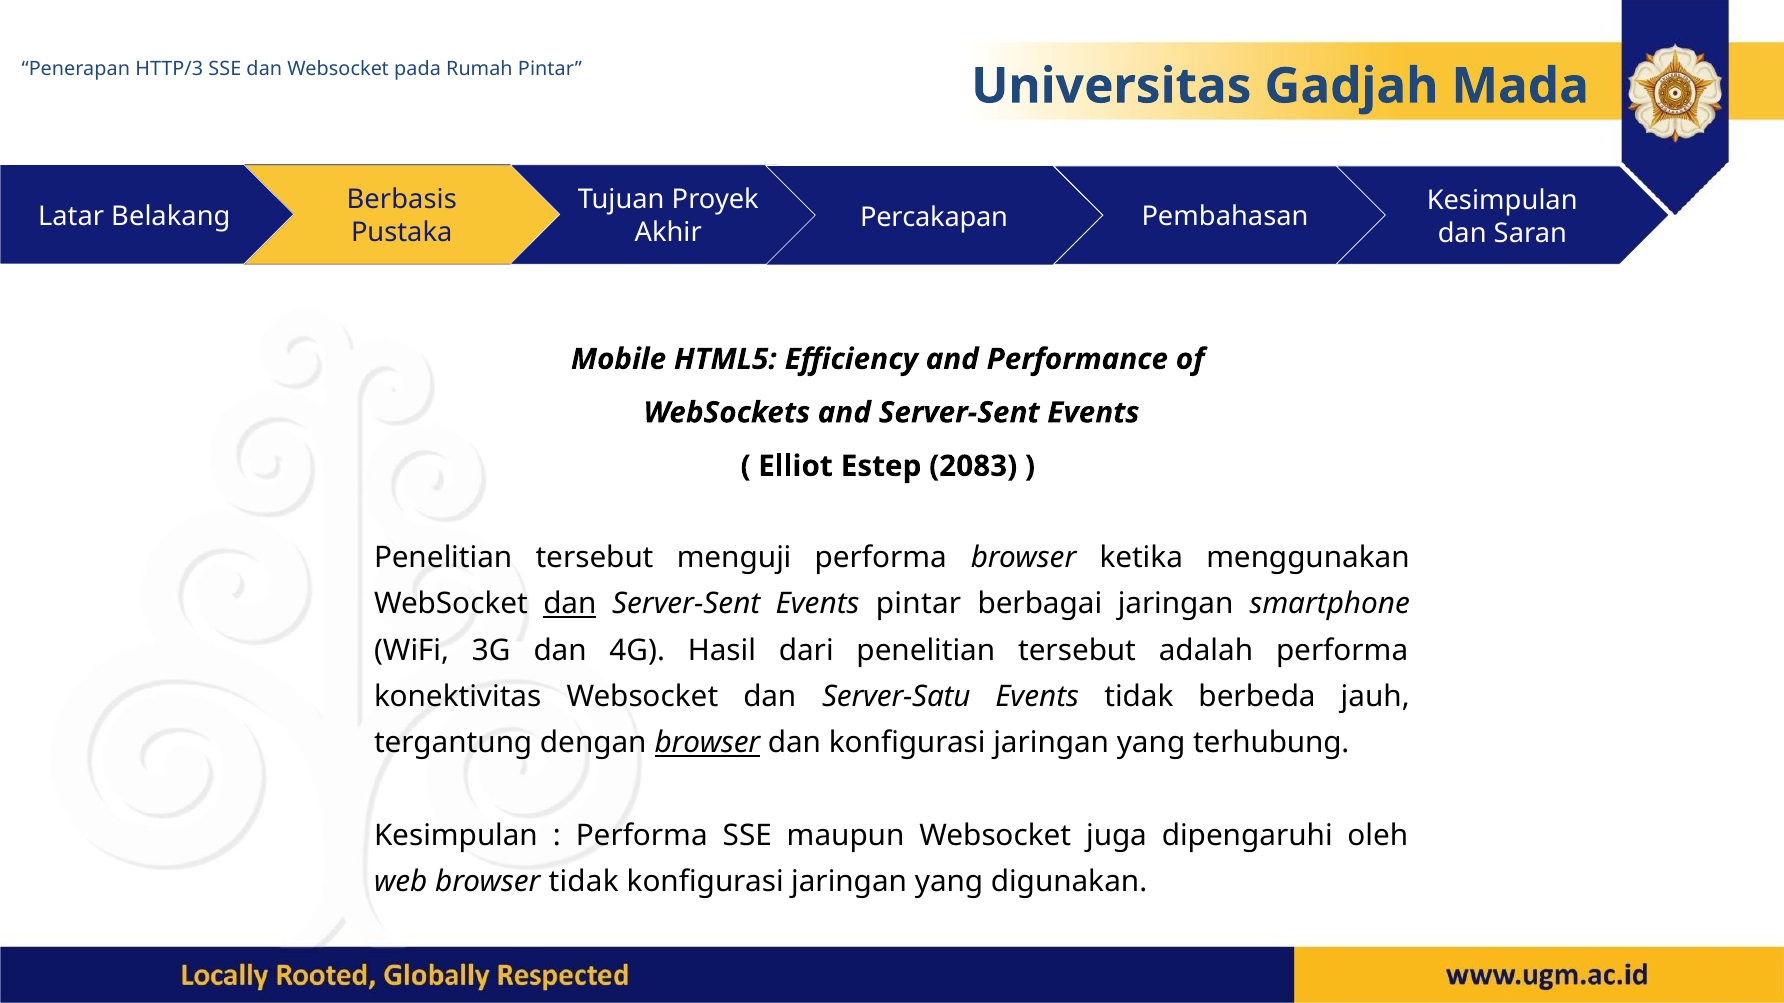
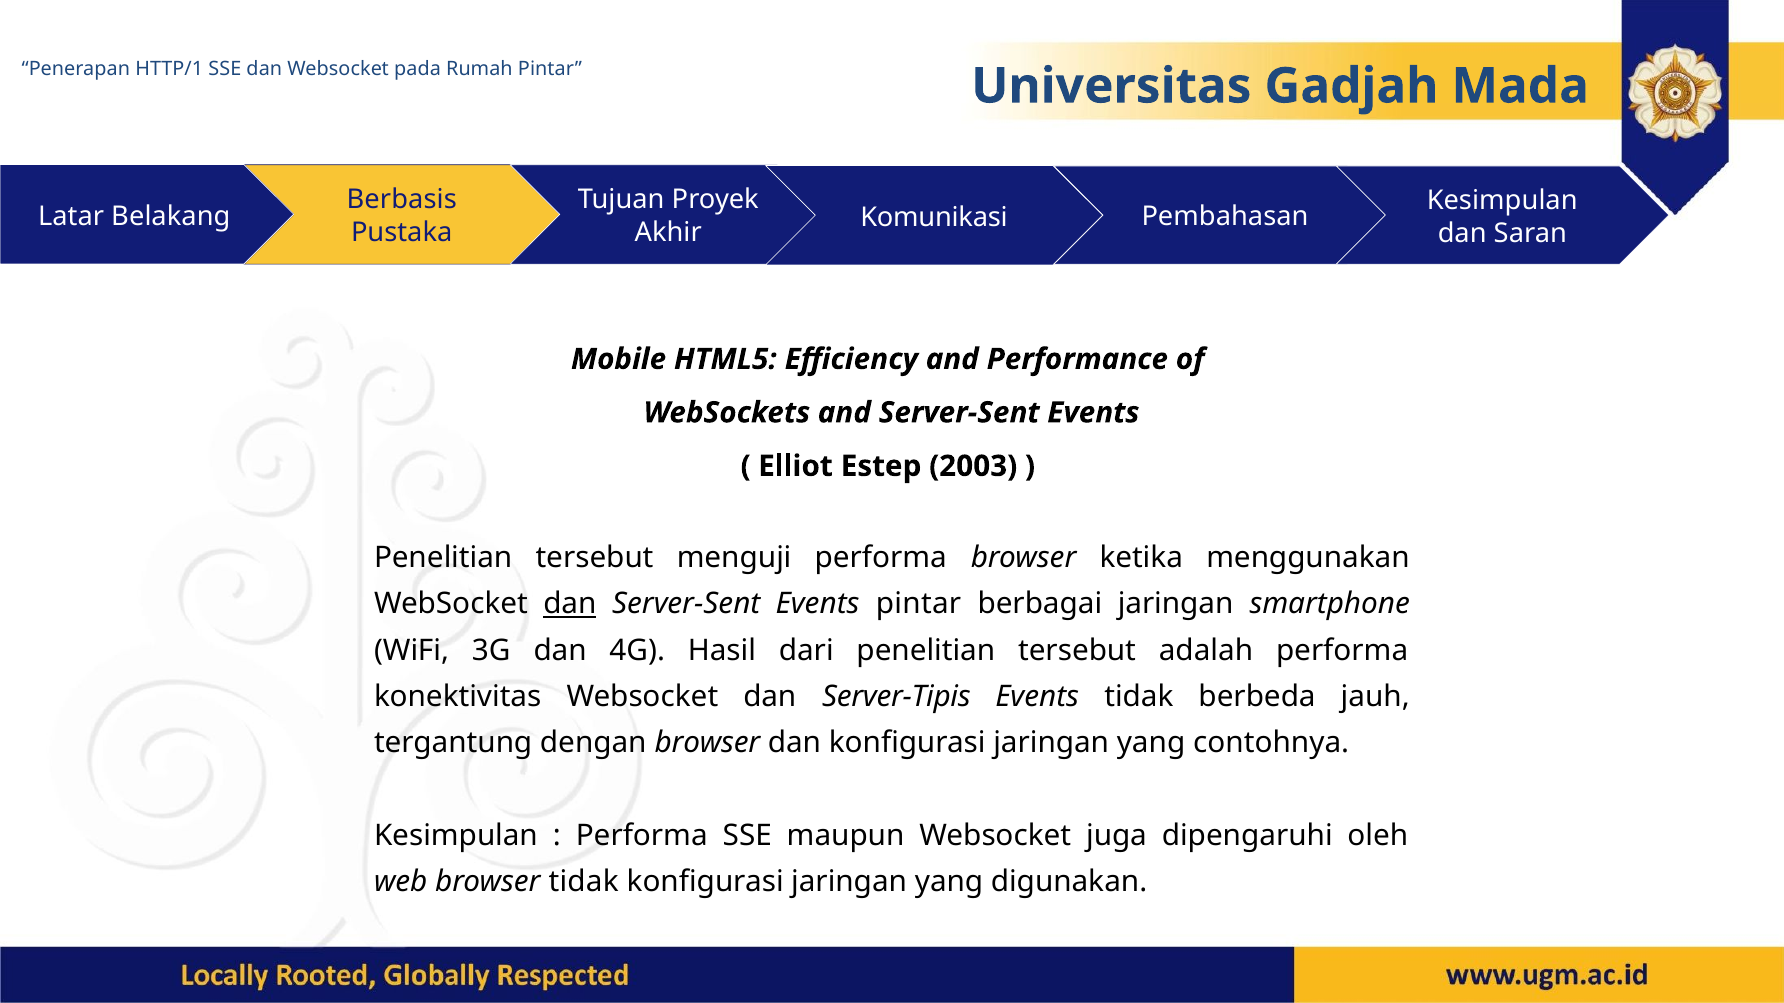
HTTP/3: HTTP/3 -> HTTP/1 (169, 69)
Percakapan: Percakapan -> Komunikasi (934, 217)
2083: 2083 -> 2003 (973, 466)
Server-Satu: Server-Satu -> Server-Tipis (896, 697)
browser underline: present -> none (707, 744)
terhubung: terhubung -> contohnya (1271, 744)
